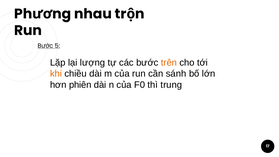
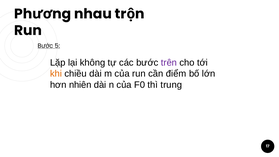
lượng: lượng -> không (93, 63)
trên colour: orange -> purple (169, 63)
sánh: sánh -> điểm (176, 74)
phiên: phiên -> nhiên (80, 85)
